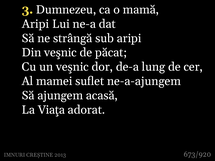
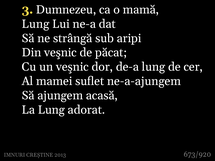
Aripi: Aripi -> Lung (36, 24)
La Viaţa: Viaţa -> Lung (51, 110)
